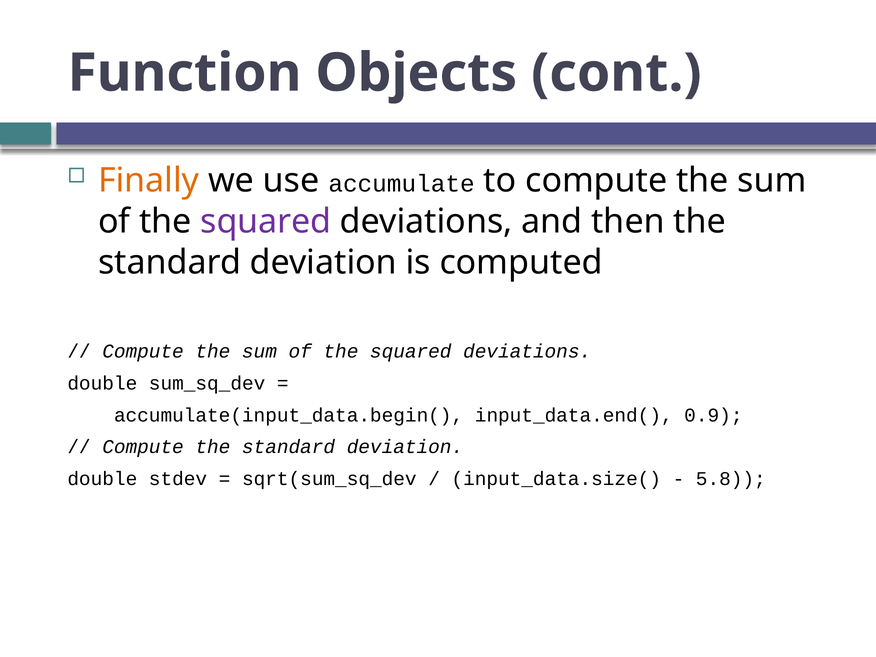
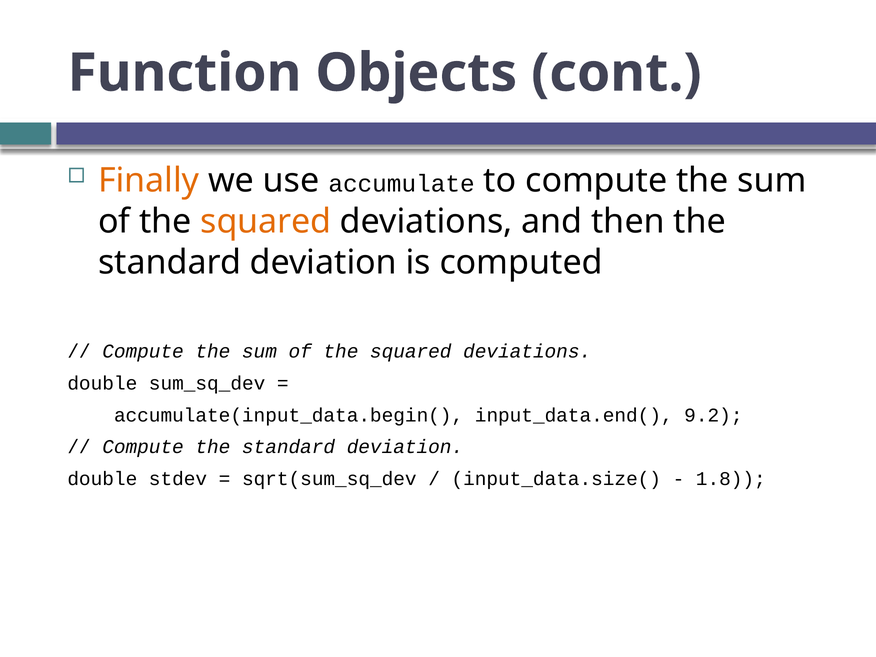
squared colour: purple -> orange (266, 221)
0.9: 0.9 -> 9.2 (713, 415)
5.8: 5.8 -> 1.8 (731, 479)
